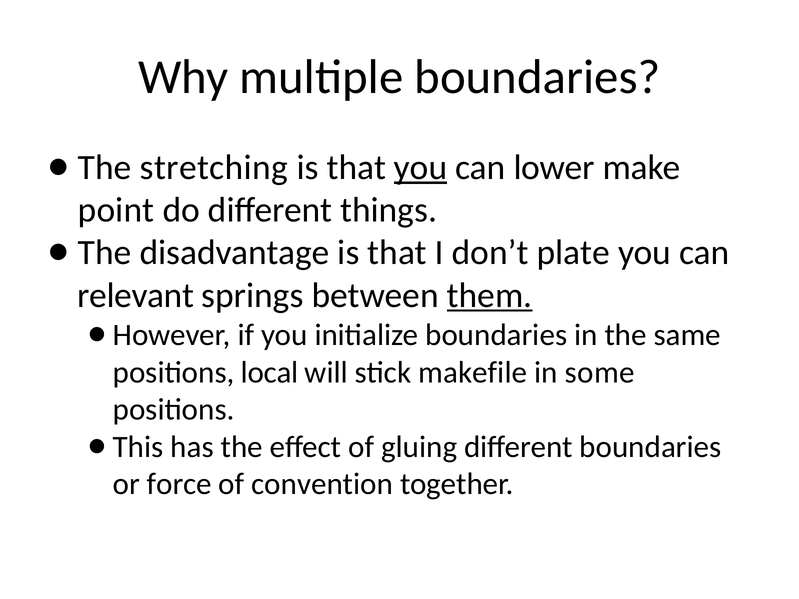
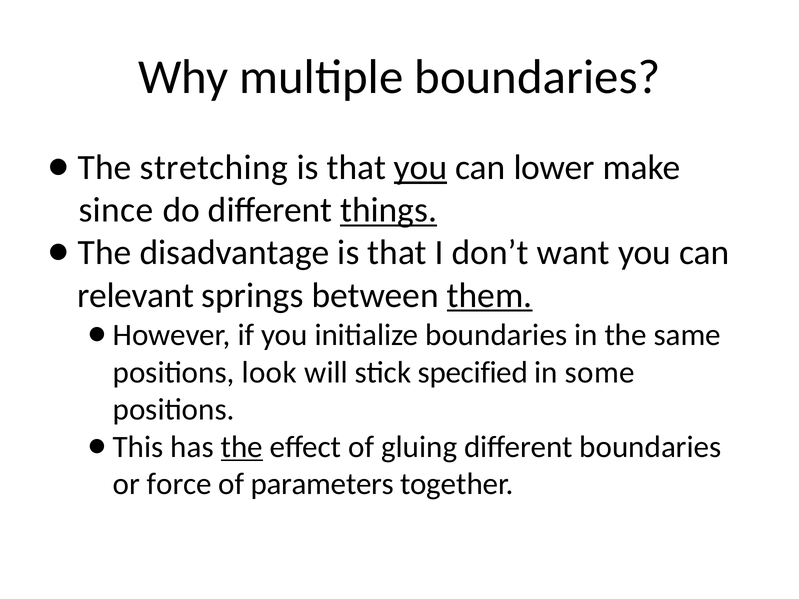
point: point -> since (116, 210)
things underline: none -> present (389, 210)
plate: plate -> want (573, 253)
local: local -> look (269, 372)
makefile: makefile -> specified (473, 372)
the underline: none -> present (242, 447)
convention: convention -> parameters (322, 484)
